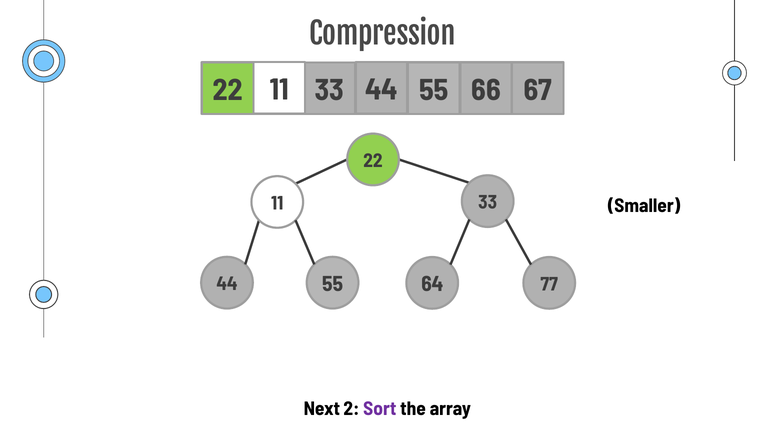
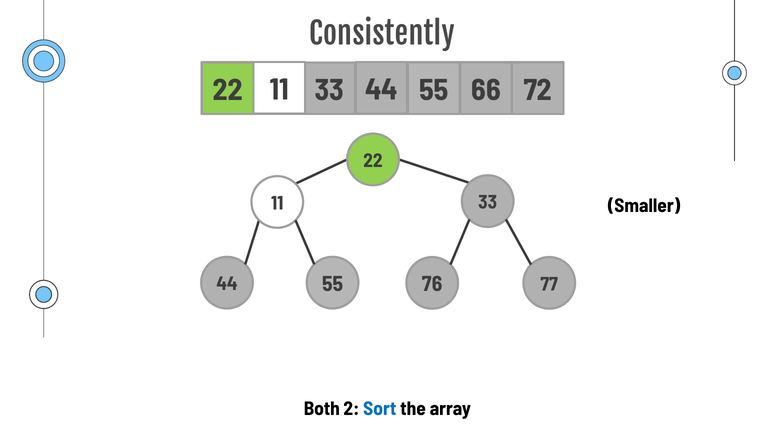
Compression: Compression -> Consistently (382, 35)
67: 67 -> 72 (538, 90)
64: 64 -> 76 (432, 284)
Next: Next -> Both (322, 409)
Sort colour: purple -> blue (380, 409)
